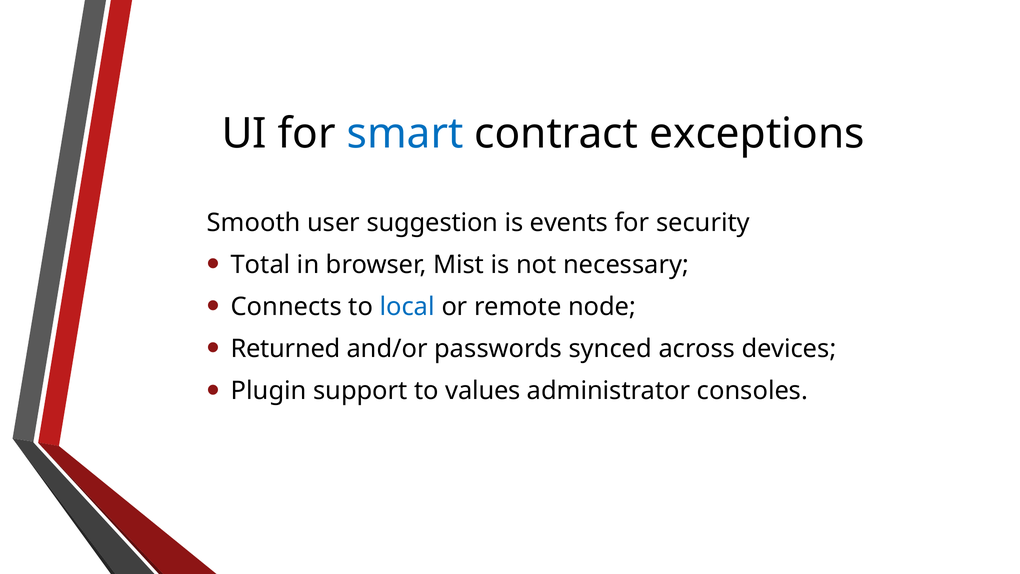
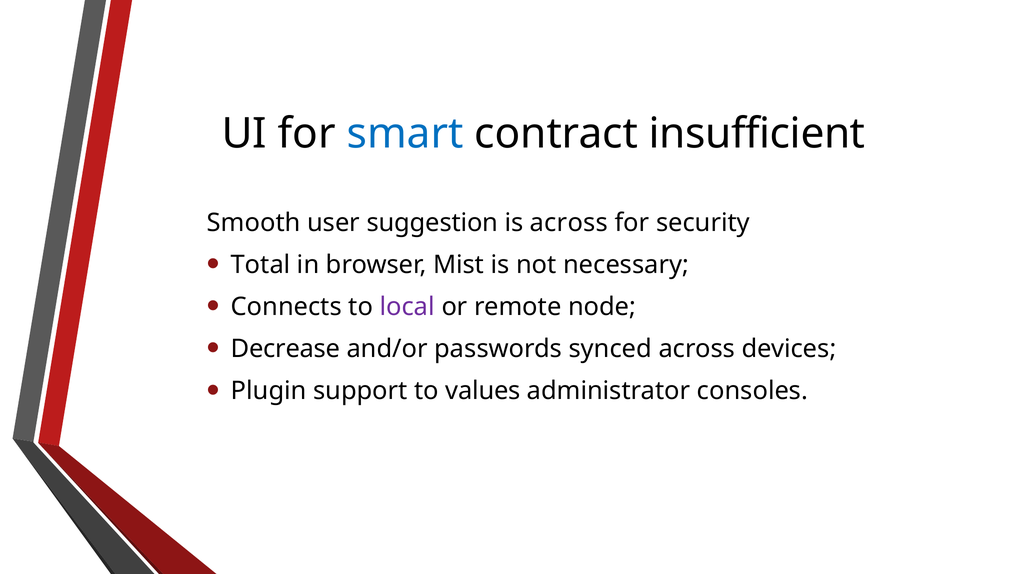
exceptions: exceptions -> insufficient (757, 134)
is events: events -> across (569, 223)
local colour: blue -> purple (407, 307)
Returned: Returned -> Decrease (285, 349)
